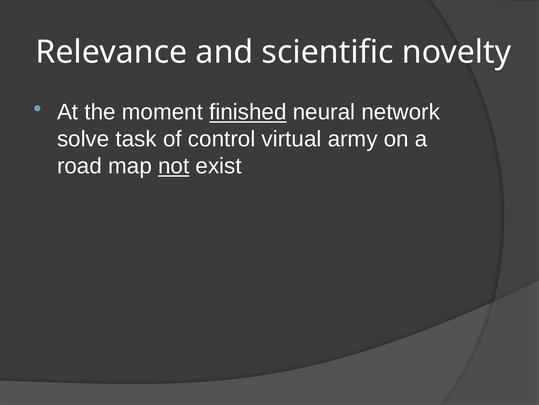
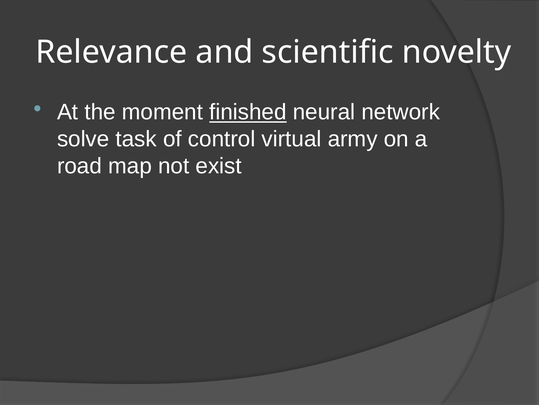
not underline: present -> none (174, 166)
